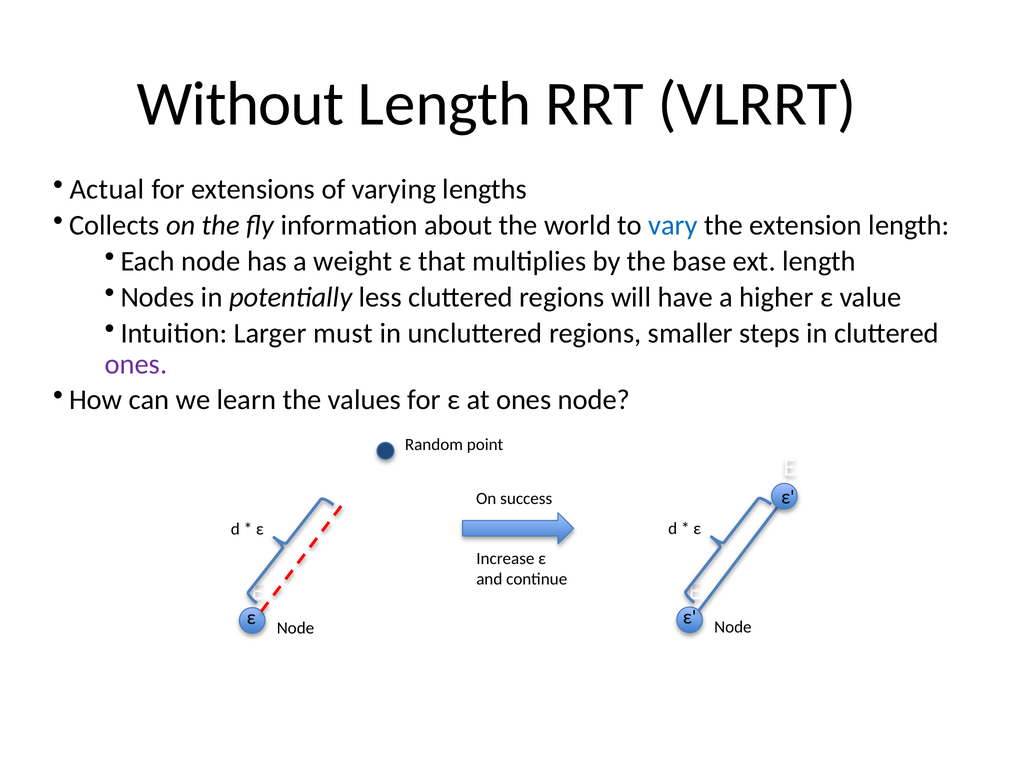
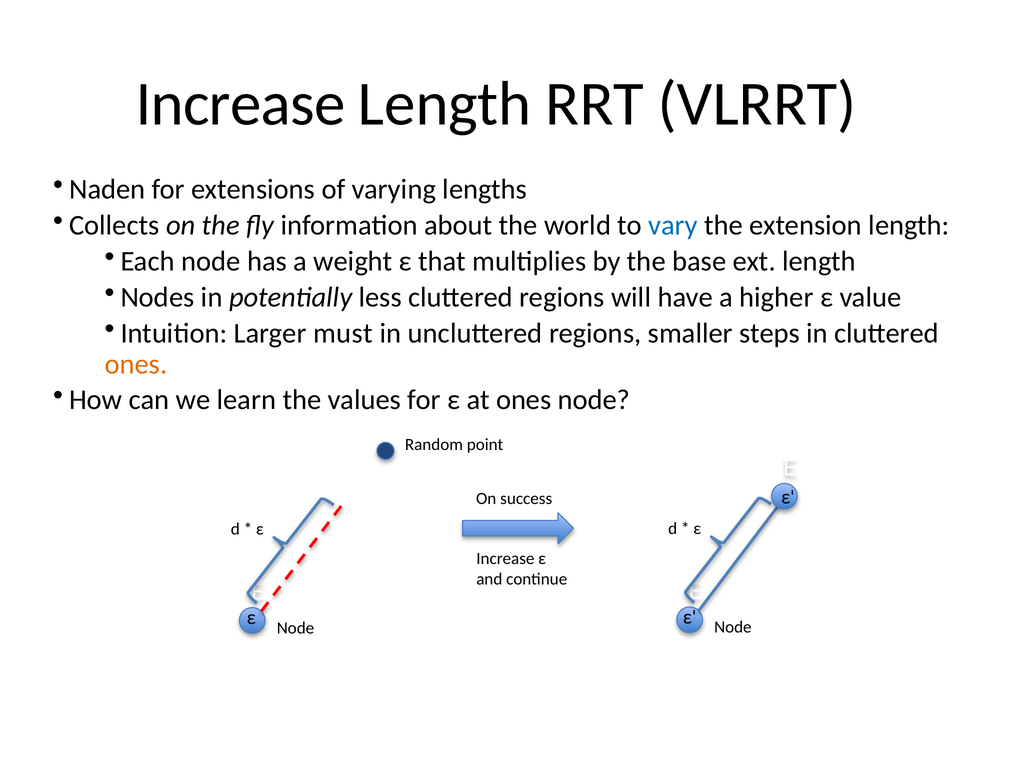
Without: Without -> Increase (240, 104)
Actual: Actual -> Naden (107, 190)
ones colour: purple -> orange (136, 364)
